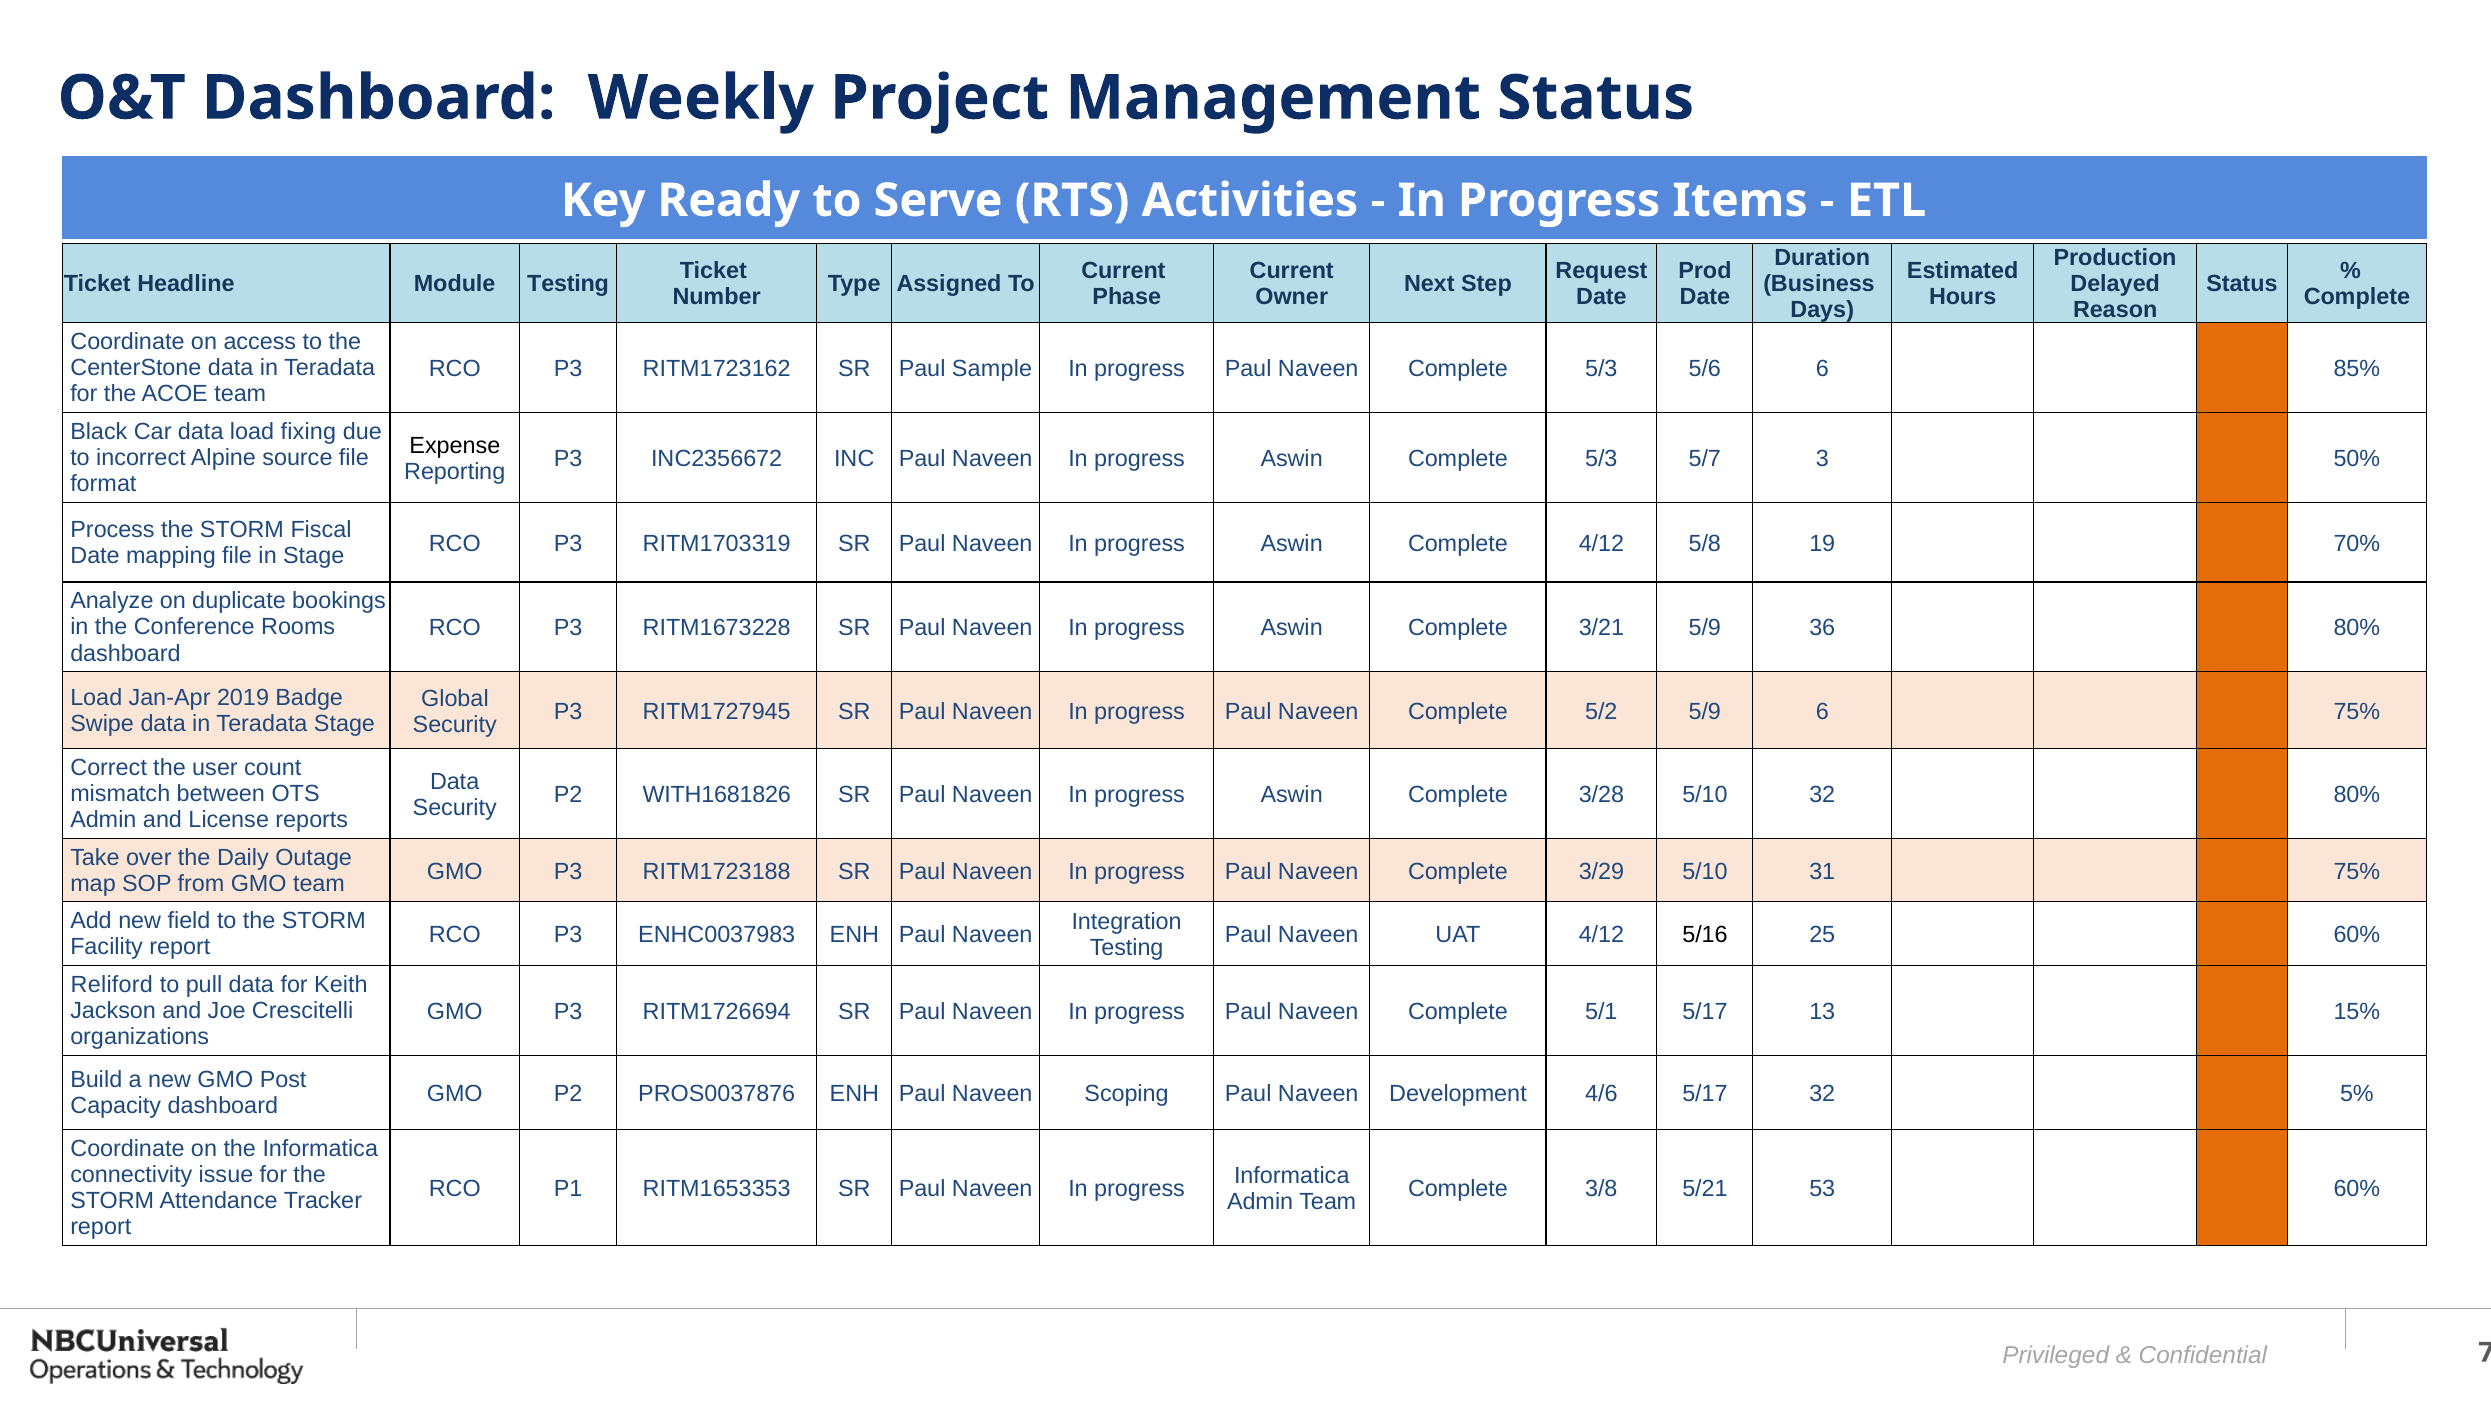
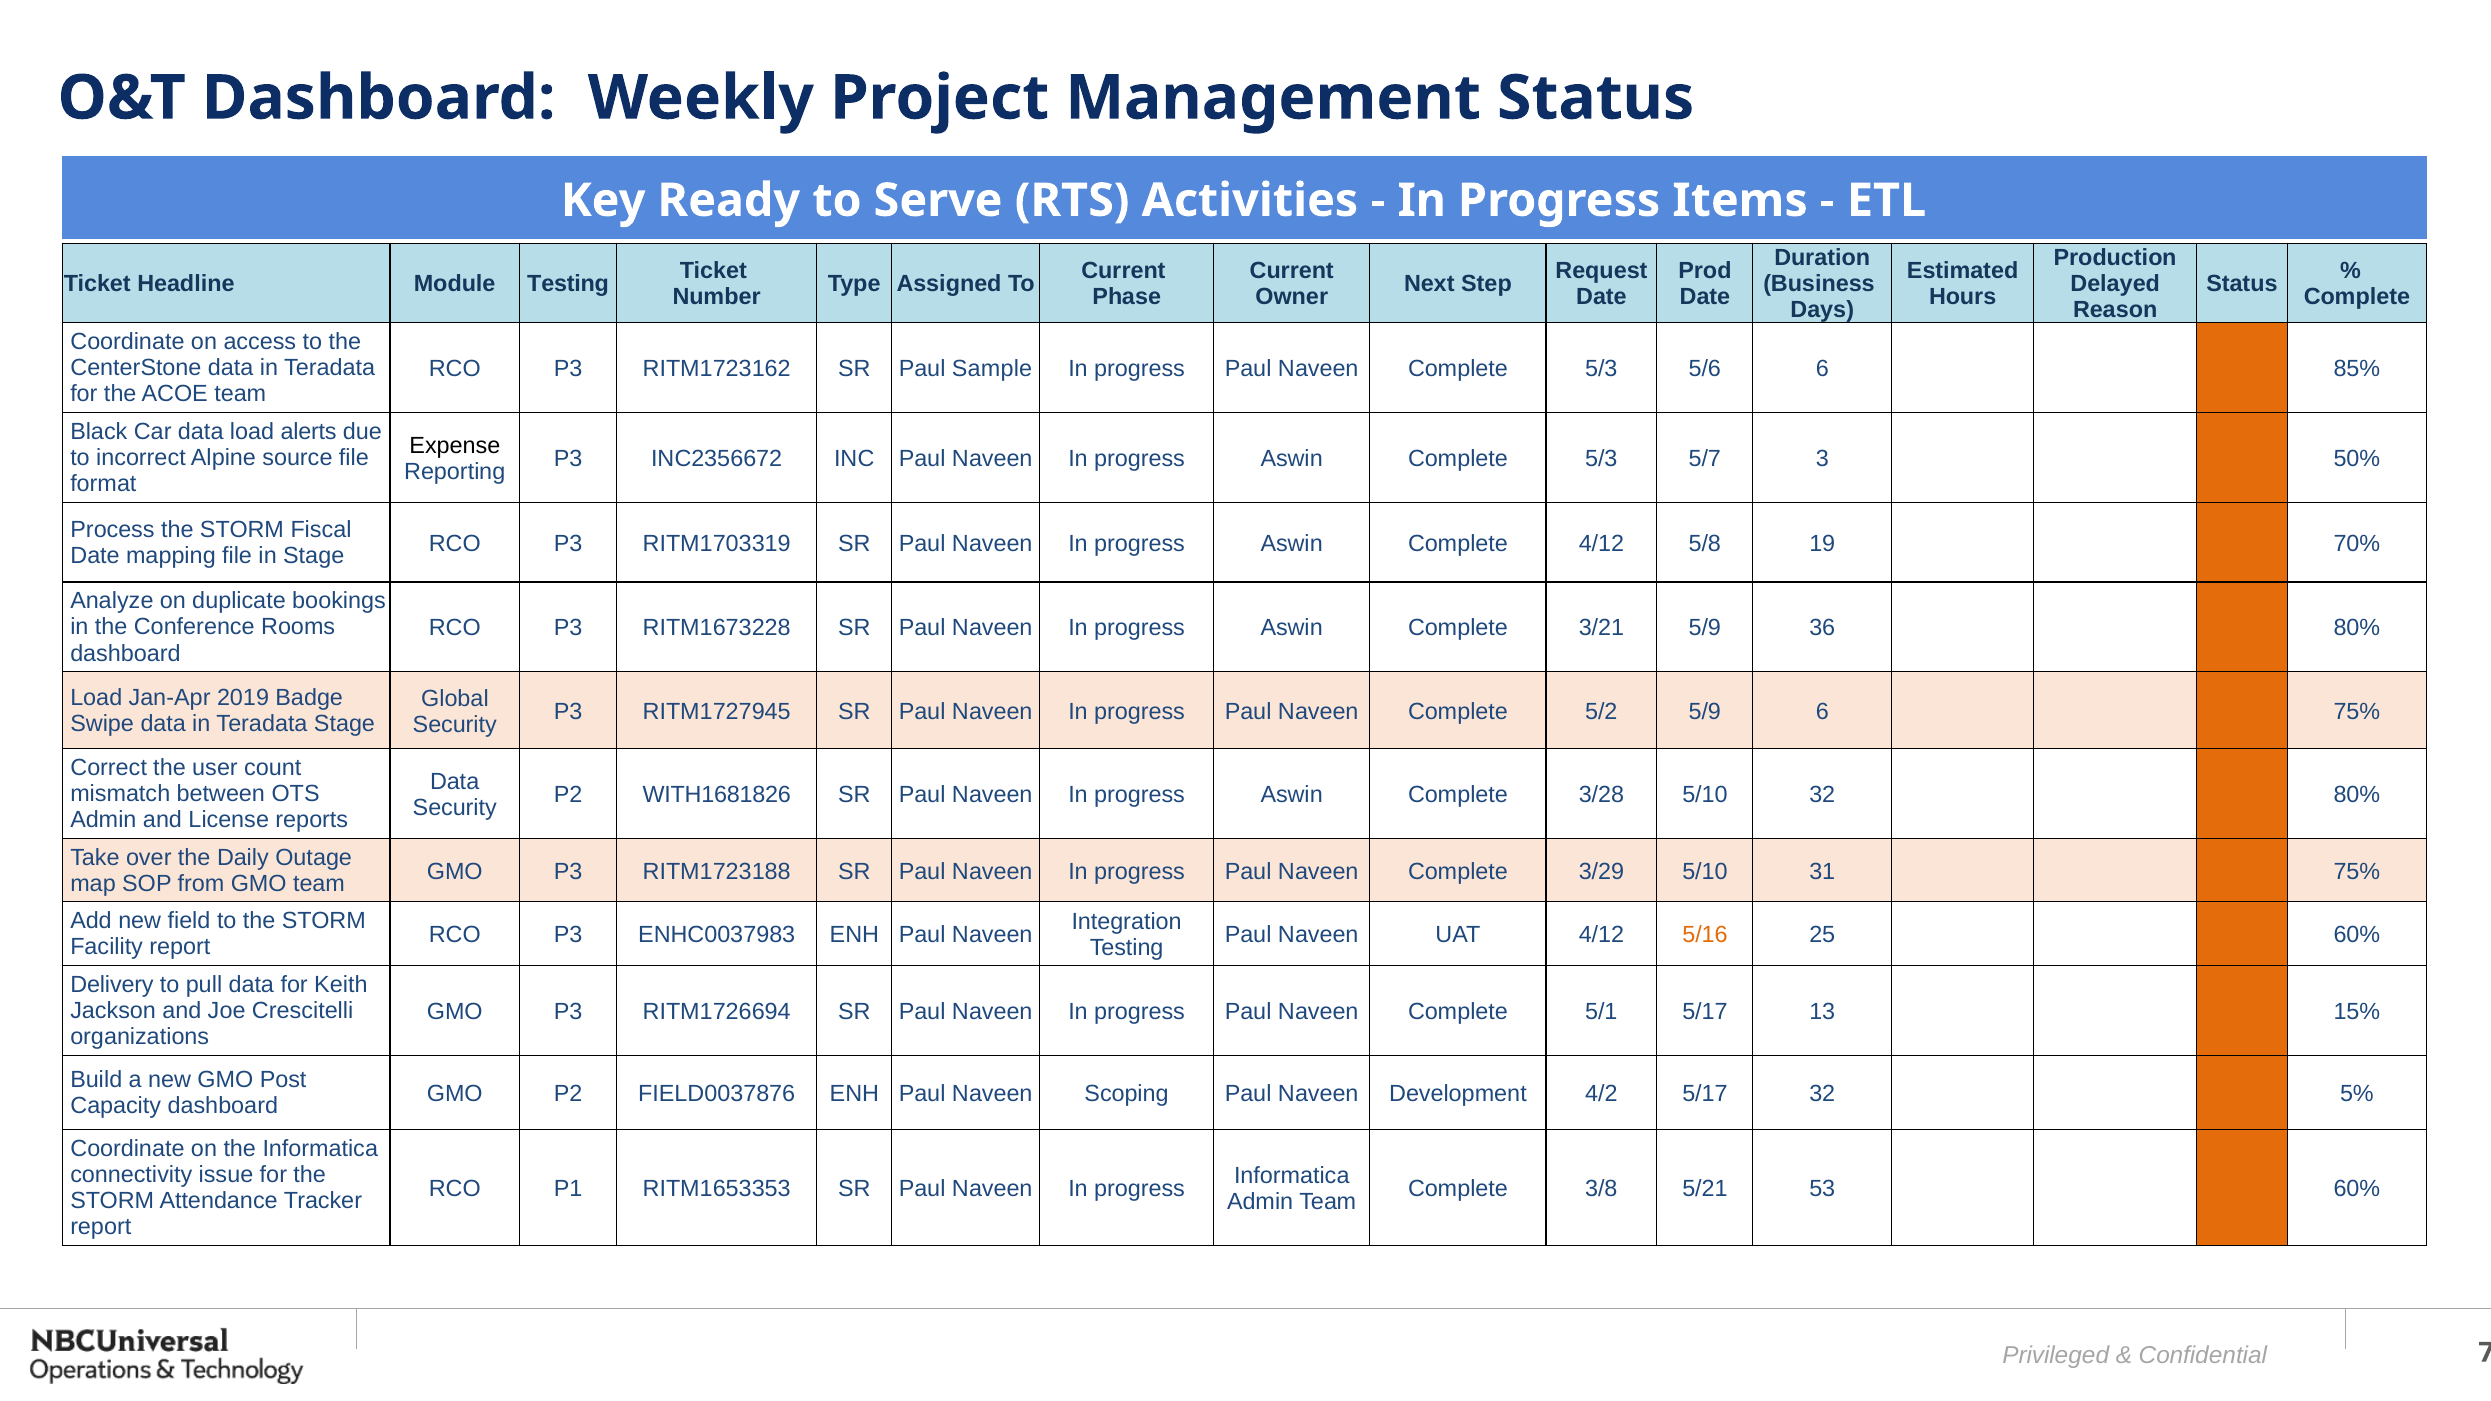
fixing: fixing -> alerts (309, 432)
5/16 colour: black -> orange (1705, 935)
Reliford: Reliford -> Delivery (112, 985)
PROS0037876: PROS0037876 -> FIELD0037876 (717, 1094)
4/6: 4/6 -> 4/2 (1601, 1094)
